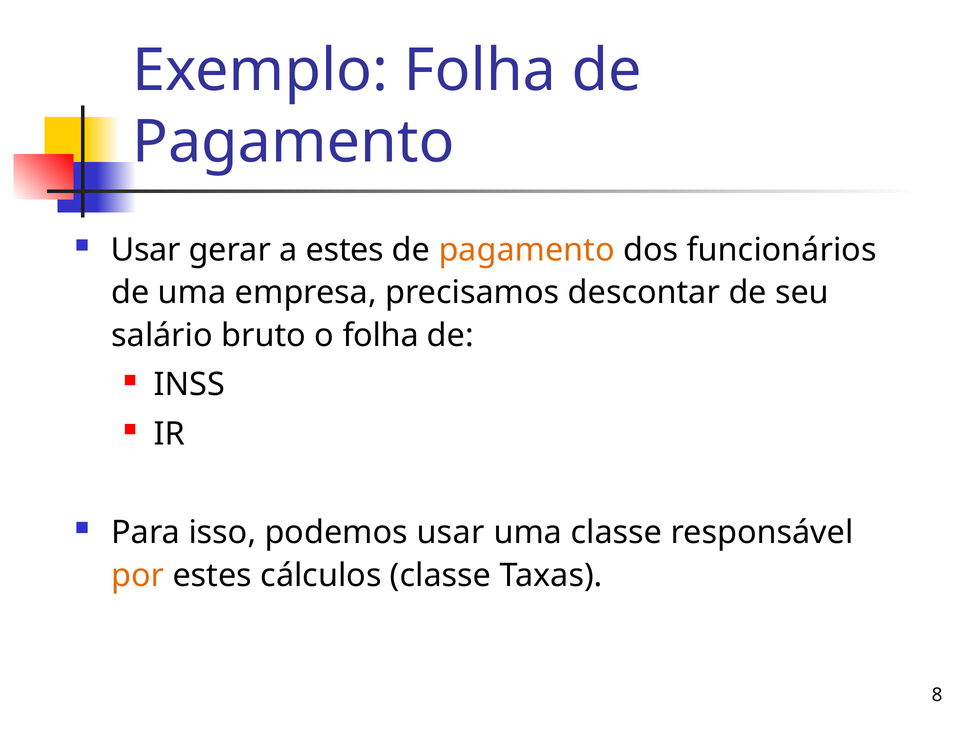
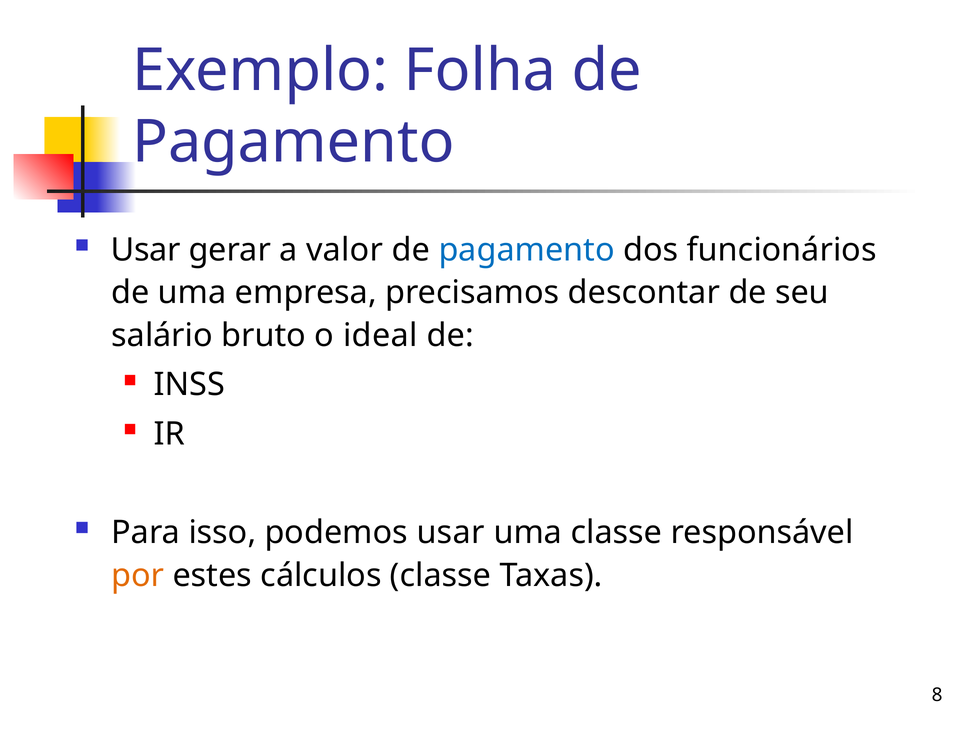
a estes: estes -> valor (345, 250)
pagamento colour: orange -> blue (527, 250)
o folha: folha -> ideal (380, 335)
